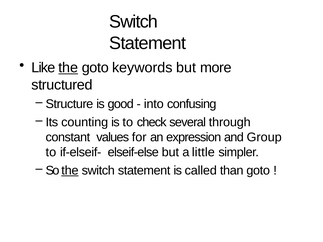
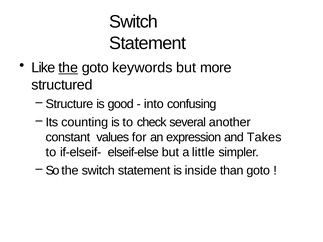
through: through -> another (230, 122)
Group: Group -> Takes (264, 137)
the underline: present -> none (70, 171)
called: called -> inside (201, 171)
